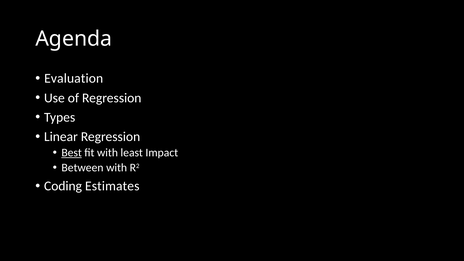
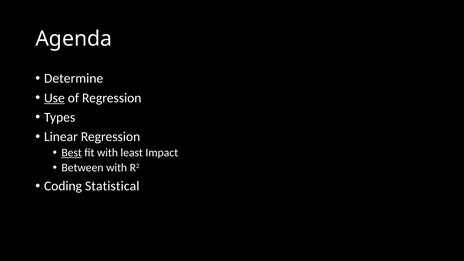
Evaluation: Evaluation -> Determine (74, 78)
Use underline: none -> present (54, 98)
Estimates: Estimates -> Statistical (112, 186)
